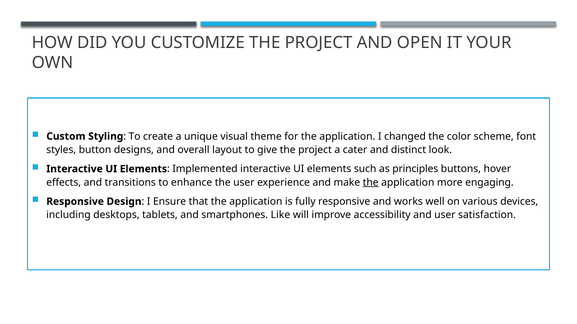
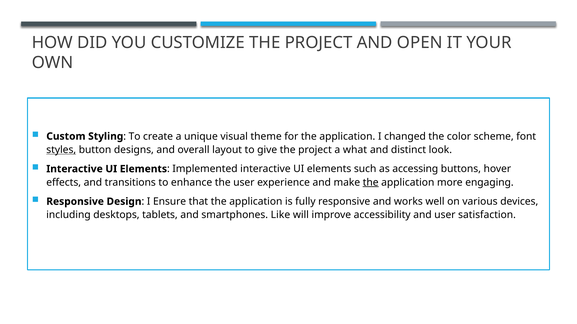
styles underline: none -> present (61, 150)
cater: cater -> what (355, 150)
principles: principles -> accessing (415, 169)
